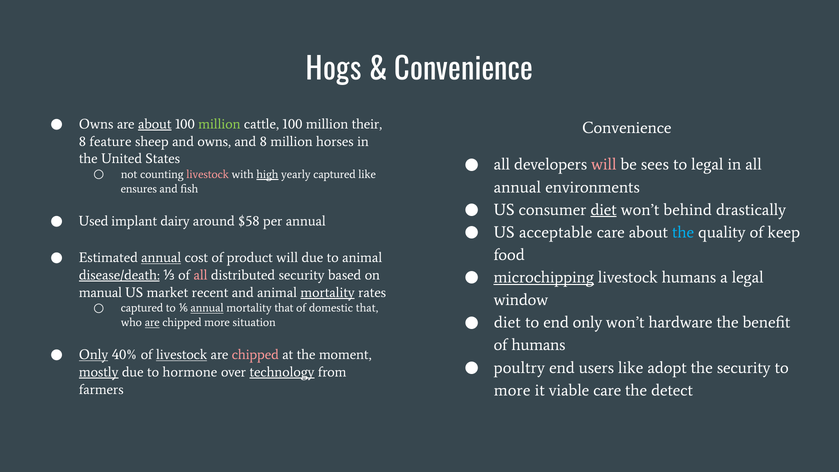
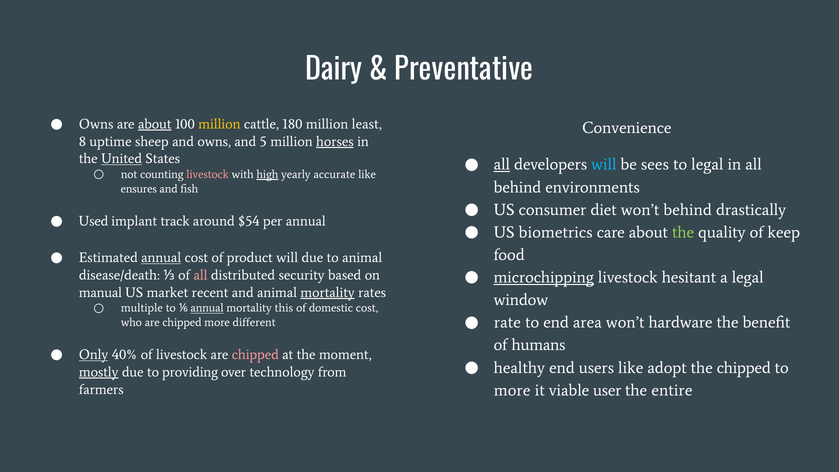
Hogs: Hogs -> Dairy (334, 70)
Convenience: Convenience -> Preventative (464, 70)
million colour: light green -> yellow (219, 124)
cattle 100: 100 -> 180 (292, 124)
their: their -> least (367, 124)
feature: feature -> uptime (110, 141)
and 8: 8 -> 5 (263, 141)
horses underline: none -> present (335, 141)
United underline: none -> present (122, 159)
all underline: none -> present (502, 165)
will colour: pink -> light blue (604, 165)
yearly captured: captured -> accurate (334, 174)
annual: annual -> behind (517, 187)
diet underline: present -> none (604, 210)
dairy: dairy -> track (175, 221)
$58: $58 -> $54 (249, 221)
acceptable: acceptable -> biometrics (556, 232)
the colour: light blue -> light green (683, 232)
disease/death underline: present -> none (119, 275)
livestock humans: humans -> hesitant (689, 277)
captured: captured -> multiple (142, 308)
mortality that: that -> this (284, 308)
domestic that: that -> cost (367, 308)
diet: diet -> rate (507, 322)
end only: only -> area (587, 322)
are underline: present -> none (152, 323)
situation: situation -> different (254, 323)
livestock underline: present -> none (182, 355)
poultry: poultry -> healthy (519, 368)
the security: security -> chipped (744, 368)
hormone: hormone -> providing (190, 372)
technology underline: present -> none (282, 372)
viable care: care -> user (607, 390)
detect: detect -> entire (672, 390)
